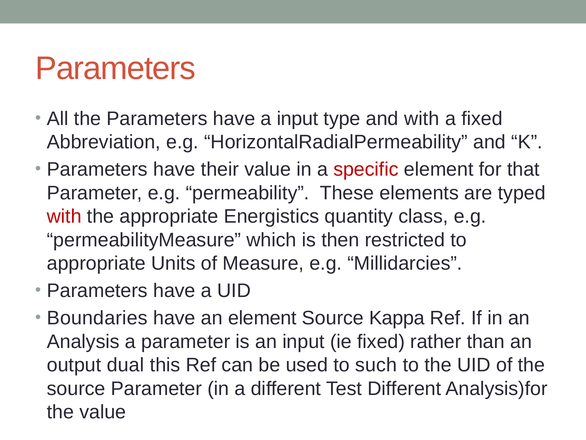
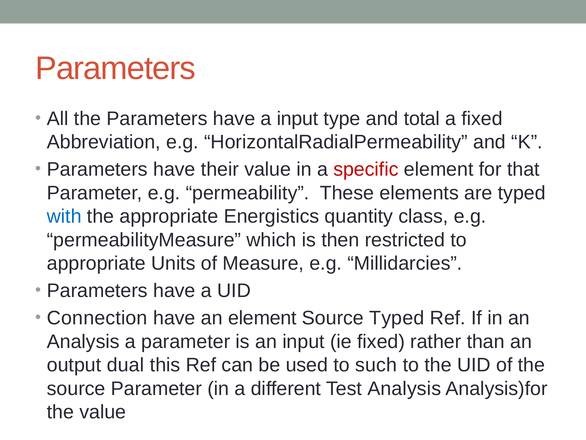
and with: with -> total (422, 119)
with colour: red -> blue (64, 216)
Boundaries: Boundaries -> Connection (97, 318)
Source Kappa: Kappa -> Typed (397, 318)
Test Different: Different -> Analysis (404, 388)
